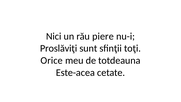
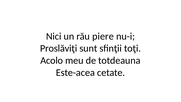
Orice: Orice -> Acolo (52, 60)
